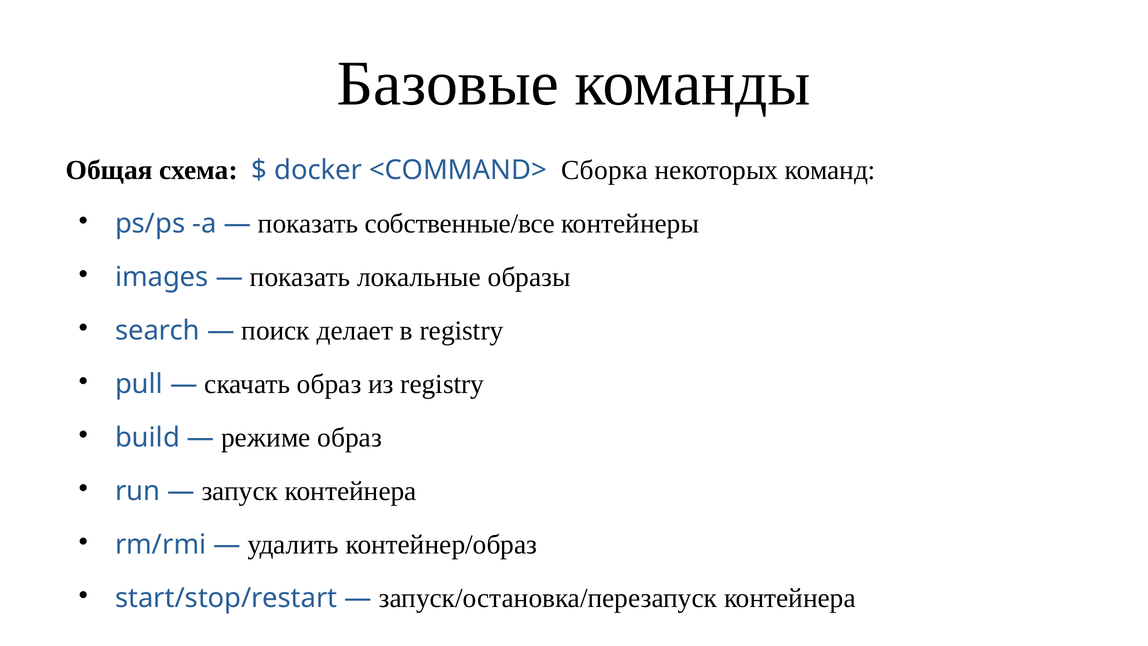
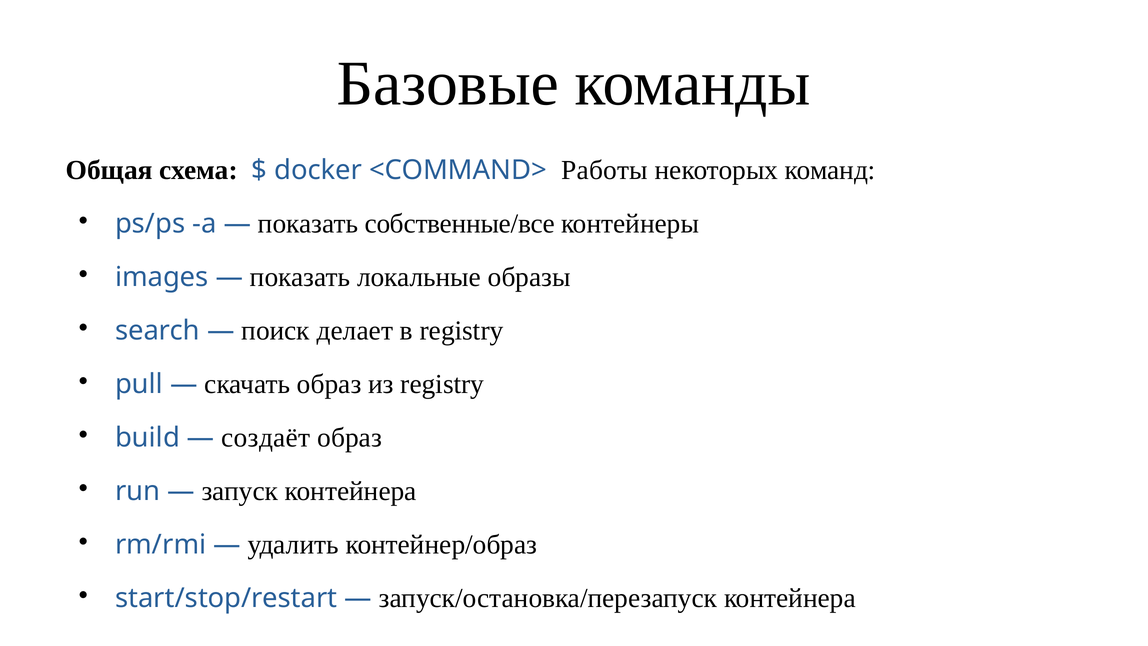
Сборка: Сборка -> Работы (605, 170)
режиме: режиме -> создаёт (266, 438)
